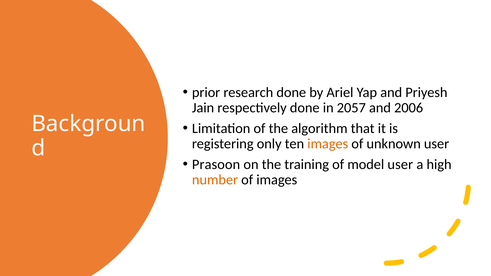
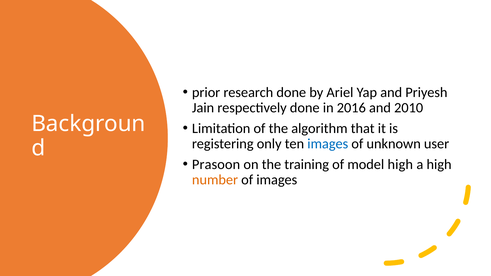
2057: 2057 -> 2016 (351, 108)
2006: 2006 -> 2010 (409, 108)
images colour: orange -> blue (328, 144)
model user: user -> high (400, 164)
